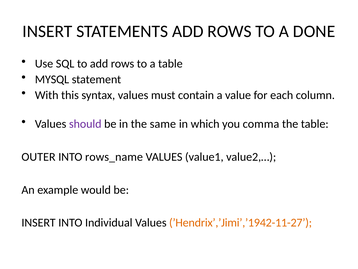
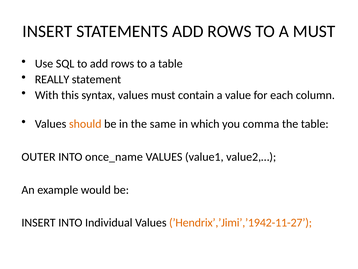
A DONE: DONE -> MUST (314, 31)
MYSQL: MYSQL -> REALLY (52, 79)
should colour: purple -> orange (85, 124)
rows_name: rows_name -> once_name (114, 157)
